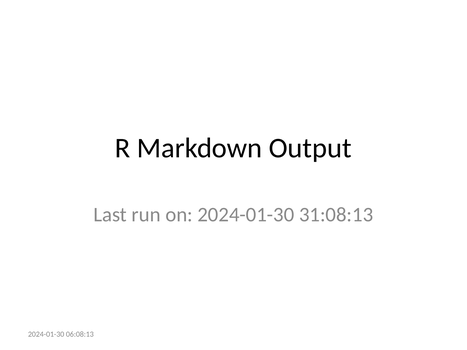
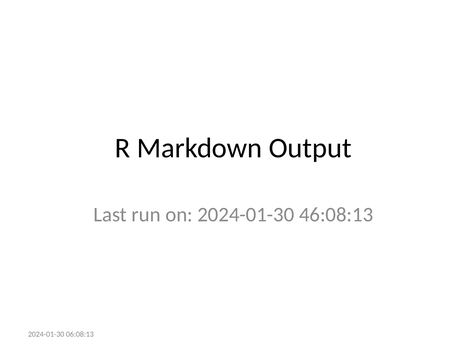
31:08:13: 31:08:13 -> 46:08:13 (336, 215)
